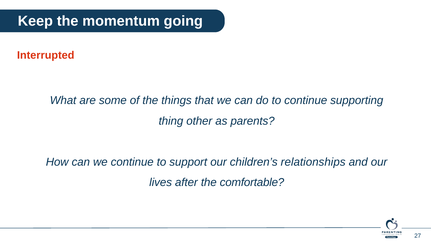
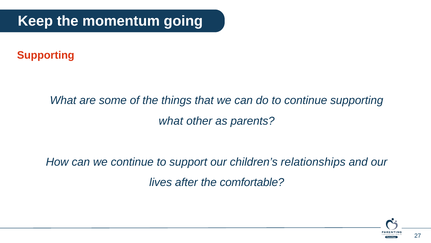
Interrupted: Interrupted -> Supporting (46, 55)
thing: thing -> what (171, 121)
